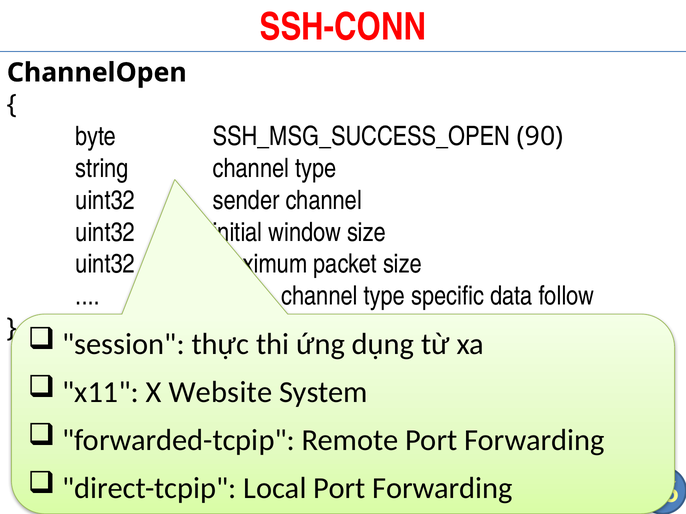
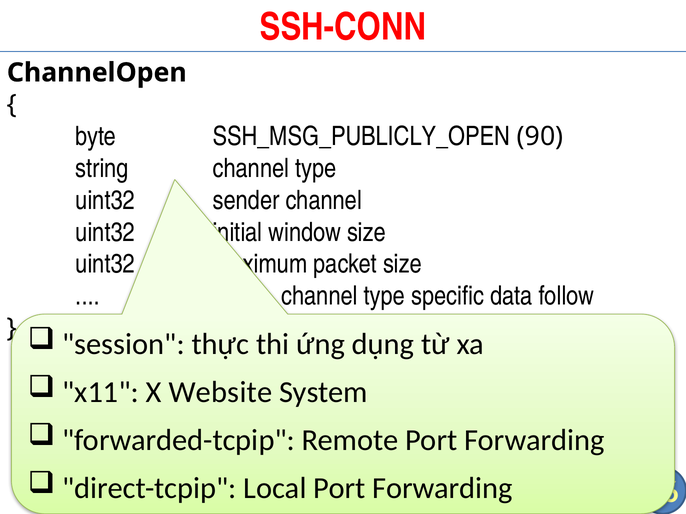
SSH_MSG_SUCCESS_OPEN: SSH_MSG_SUCCESS_OPEN -> SSH_MSG_PUBLICLY_OPEN (361, 137)
